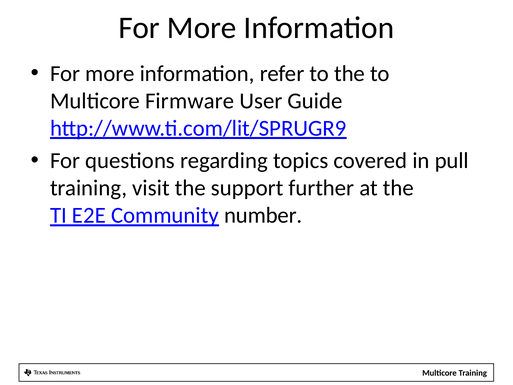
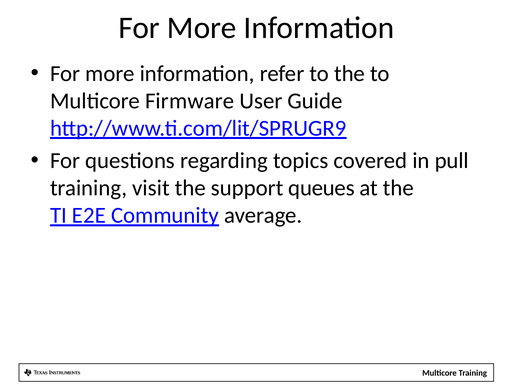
further: further -> queues (321, 188)
number: number -> average (263, 215)
